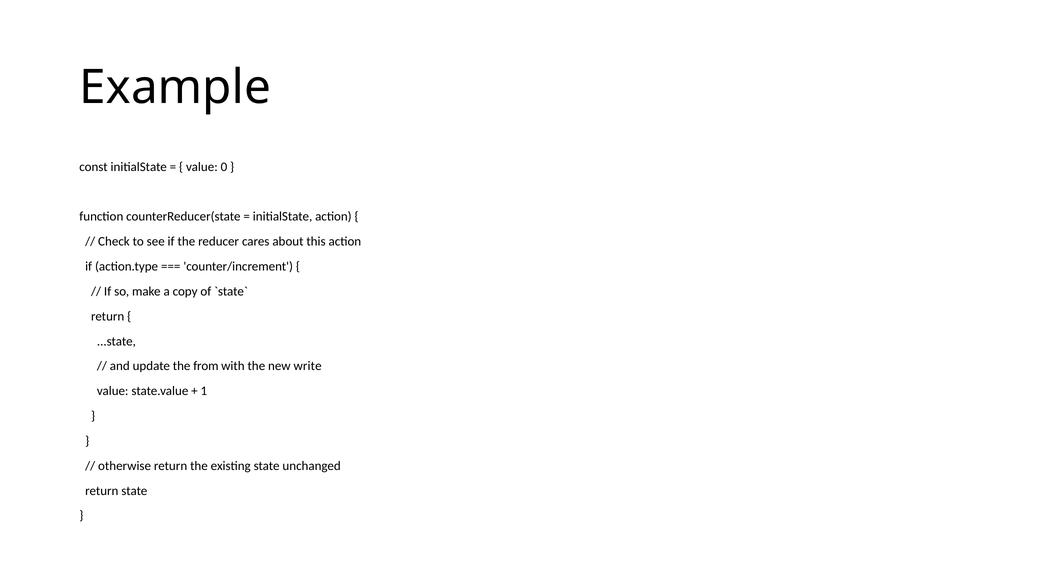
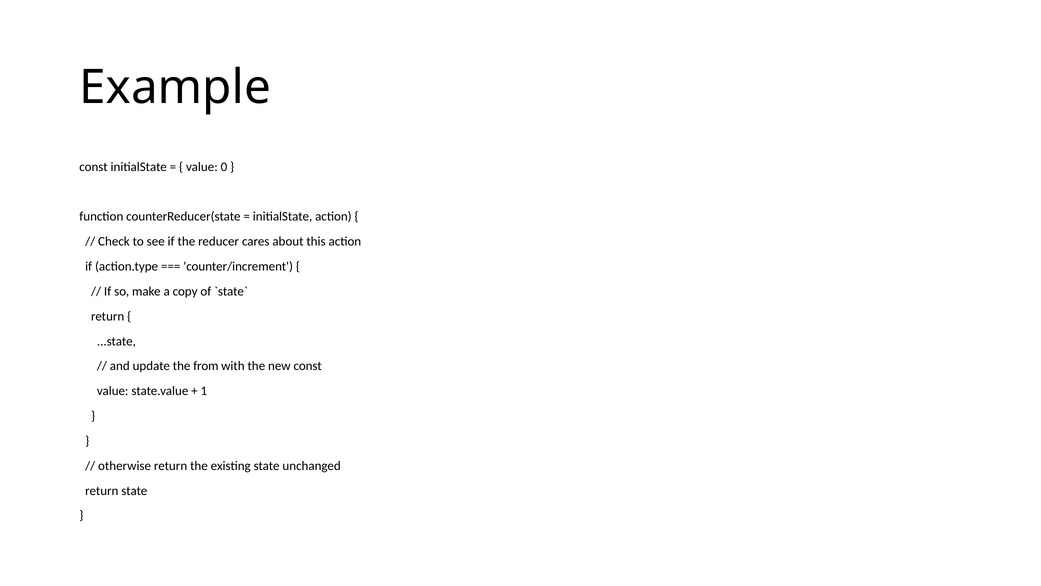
new write: write -> const (308, 366)
